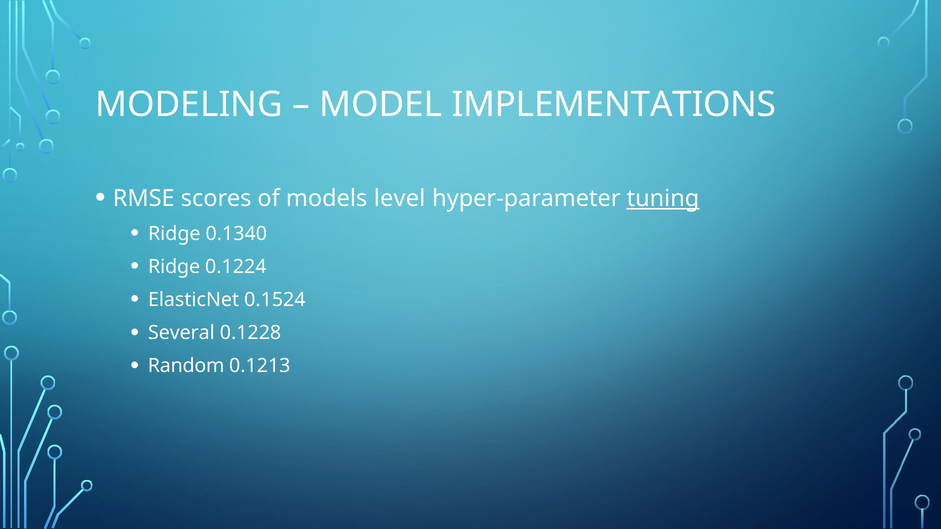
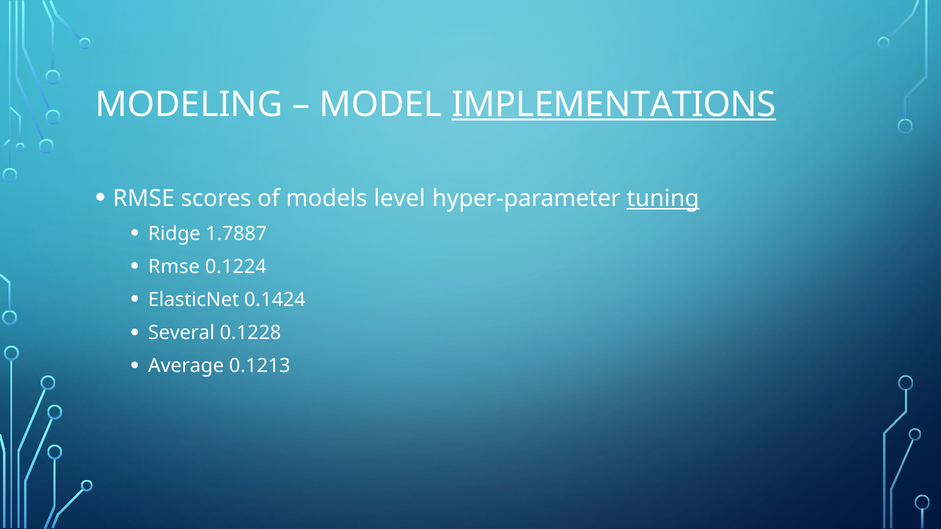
IMPLEMENTATIONS underline: none -> present (614, 105)
0.1340: 0.1340 -> 1.7887 (236, 234)
Ridge: Ridge -> Rmse (174, 267)
0.1524: 0.1524 -> 0.1424 (275, 300)
Random: Random -> Average (186, 366)
